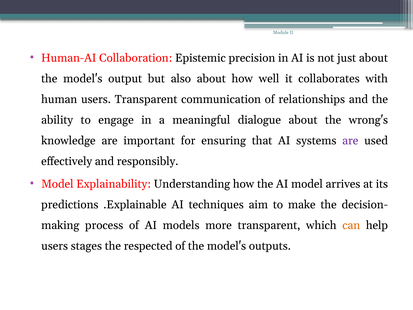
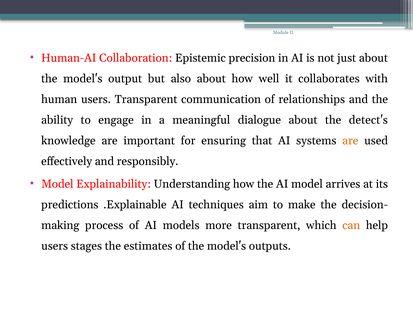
wrong's: wrong's -> detect's (368, 120)
are colour: purple -> orange (350, 141)
respected: respected -> estimates (148, 246)
